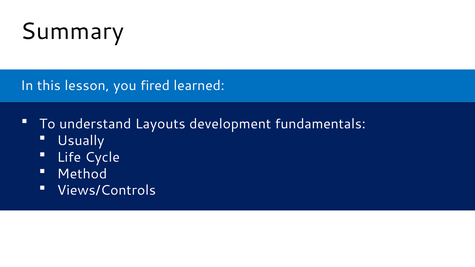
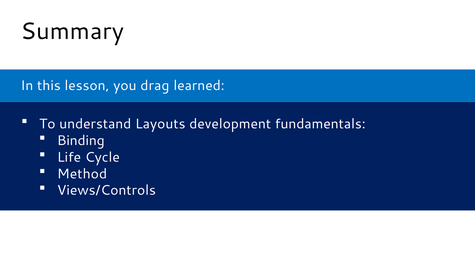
fired: fired -> drag (155, 86)
Usually: Usually -> Binding (81, 141)
